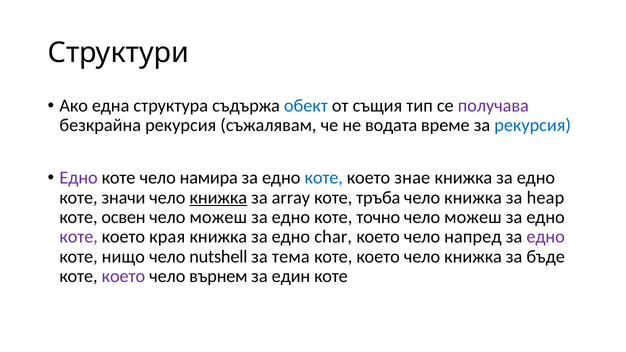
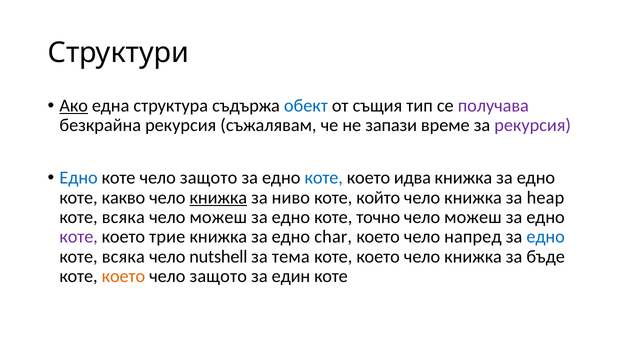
Ако underline: none -> present (74, 106)
водата: водата -> запази (391, 125)
рекурсия colour: blue -> purple (533, 125)
Едно colour: purple -> blue (79, 178)
коте чело намира: намира -> защото (209, 178)
знае: знае -> идва (412, 178)
значи: значи -> какво (123, 198)
array: array -> ниво (291, 198)
тръба: тръба -> който (378, 198)
освен: освен -> всяка (123, 217)
края: края -> трие (167, 237)
едно colour: purple -> blue (546, 237)
нищо: нищо -> всяка (123, 257)
което colour: purple -> orange (123, 276)
върнем: върнем -> защото (218, 276)
